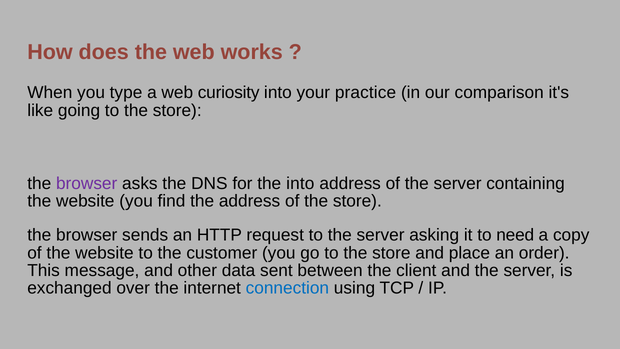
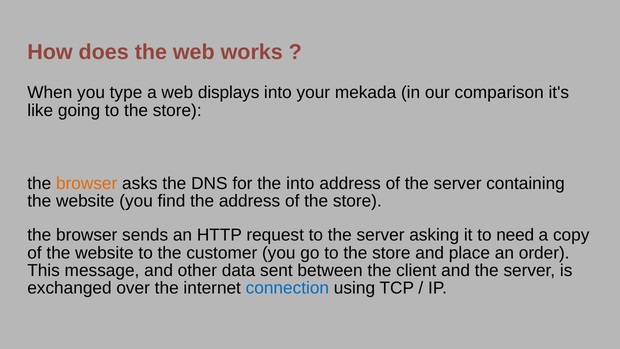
curiosity: curiosity -> displays (229, 93)
practice: practice -> mekada (366, 93)
browser colour: purple -> orange (87, 183)
